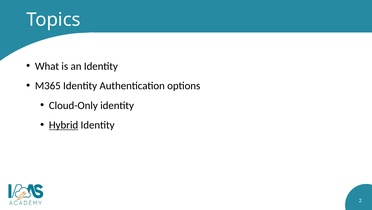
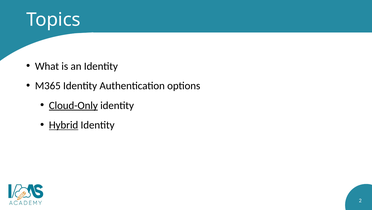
Cloud-Only underline: none -> present (73, 105)
